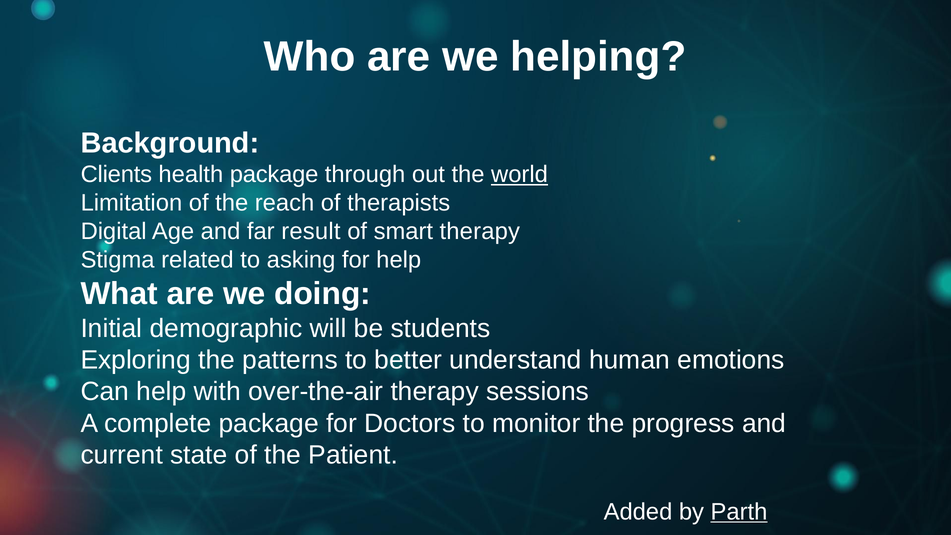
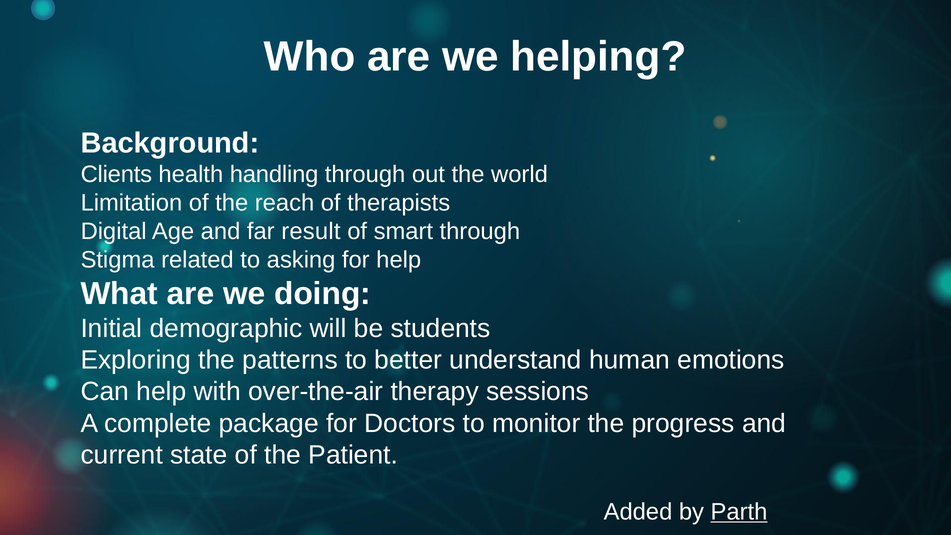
health package: package -> handling (274, 174)
world underline: present -> none (520, 174)
smart therapy: therapy -> through (480, 231)
